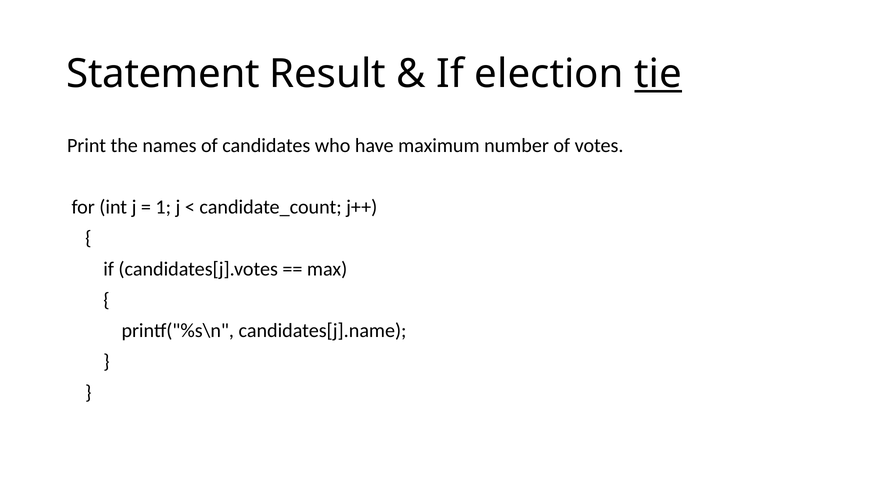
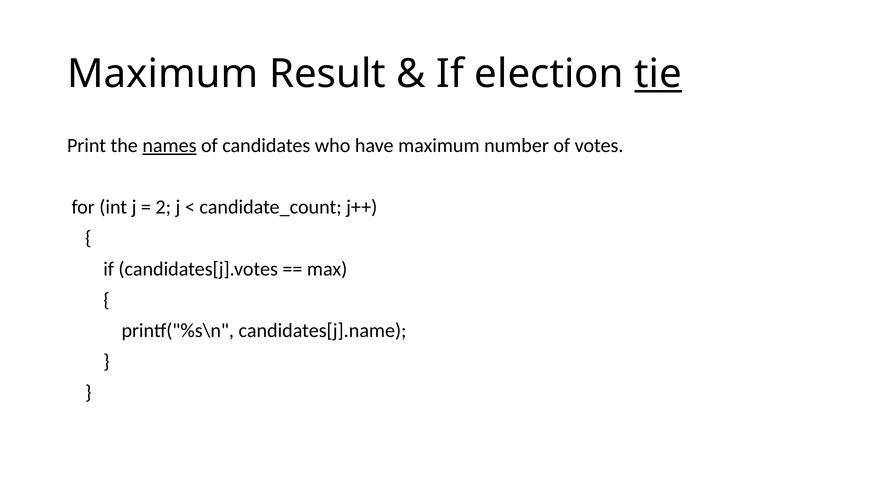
Statement: Statement -> Maximum (163, 74)
names underline: none -> present (169, 146)
1: 1 -> 2 (163, 207)
